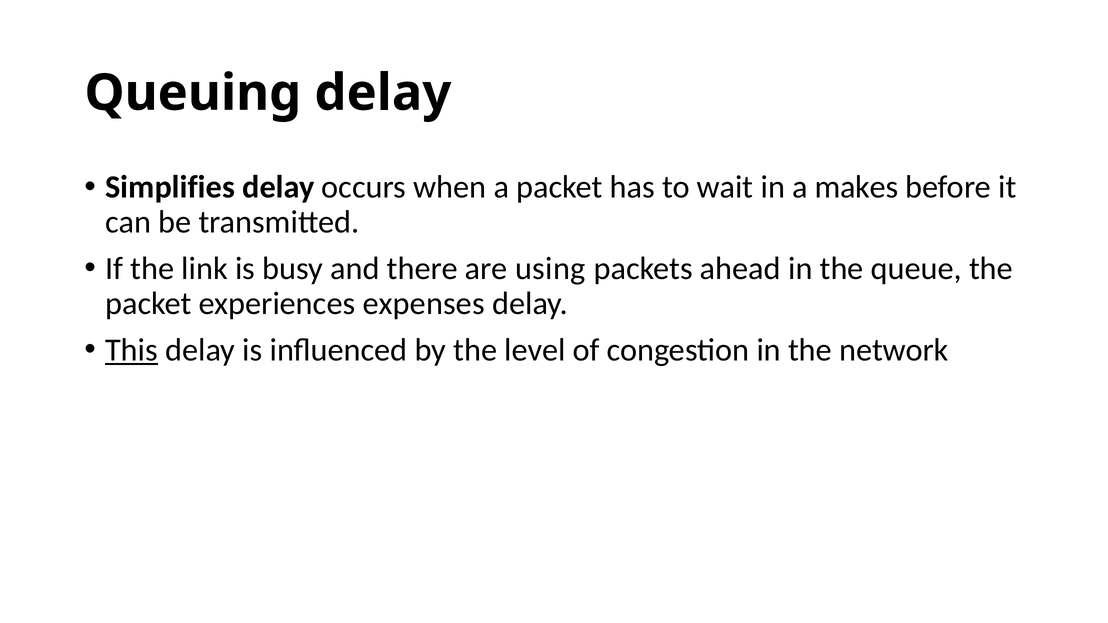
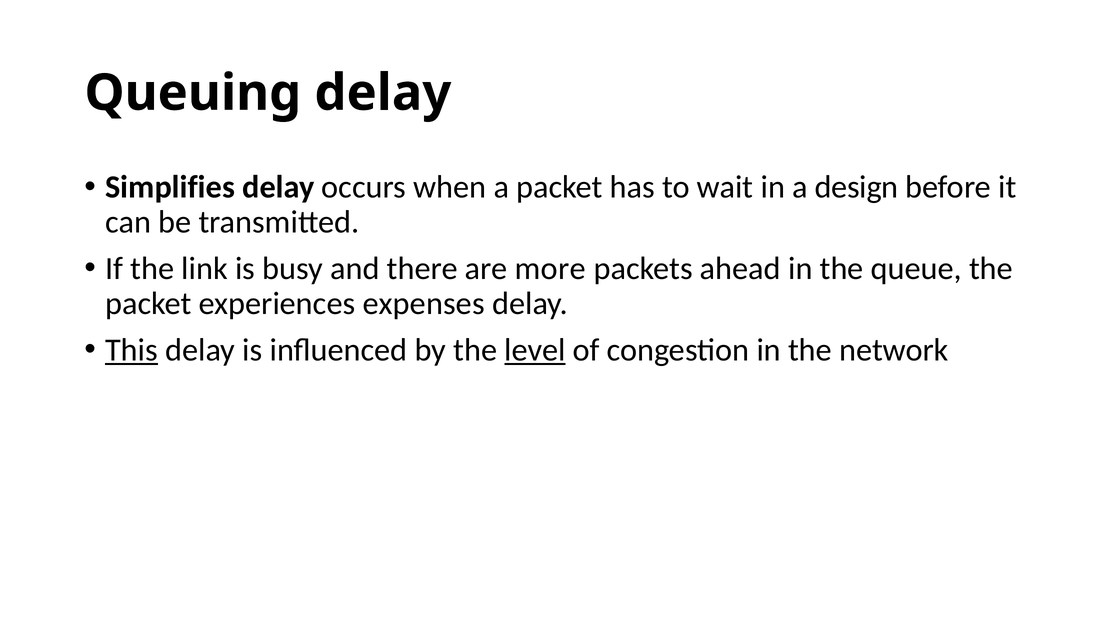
makes: makes -> design (857, 187)
using: using -> more (550, 269)
level underline: none -> present (535, 350)
